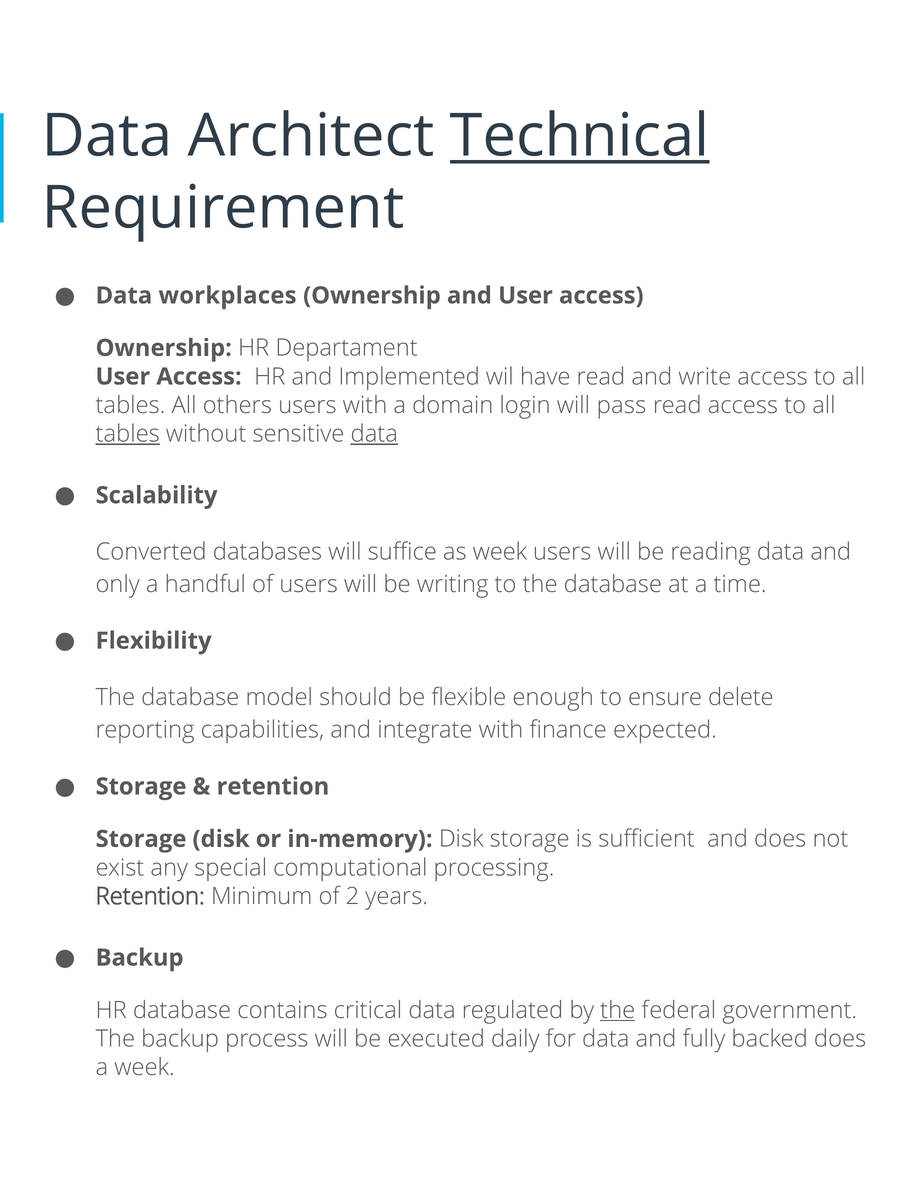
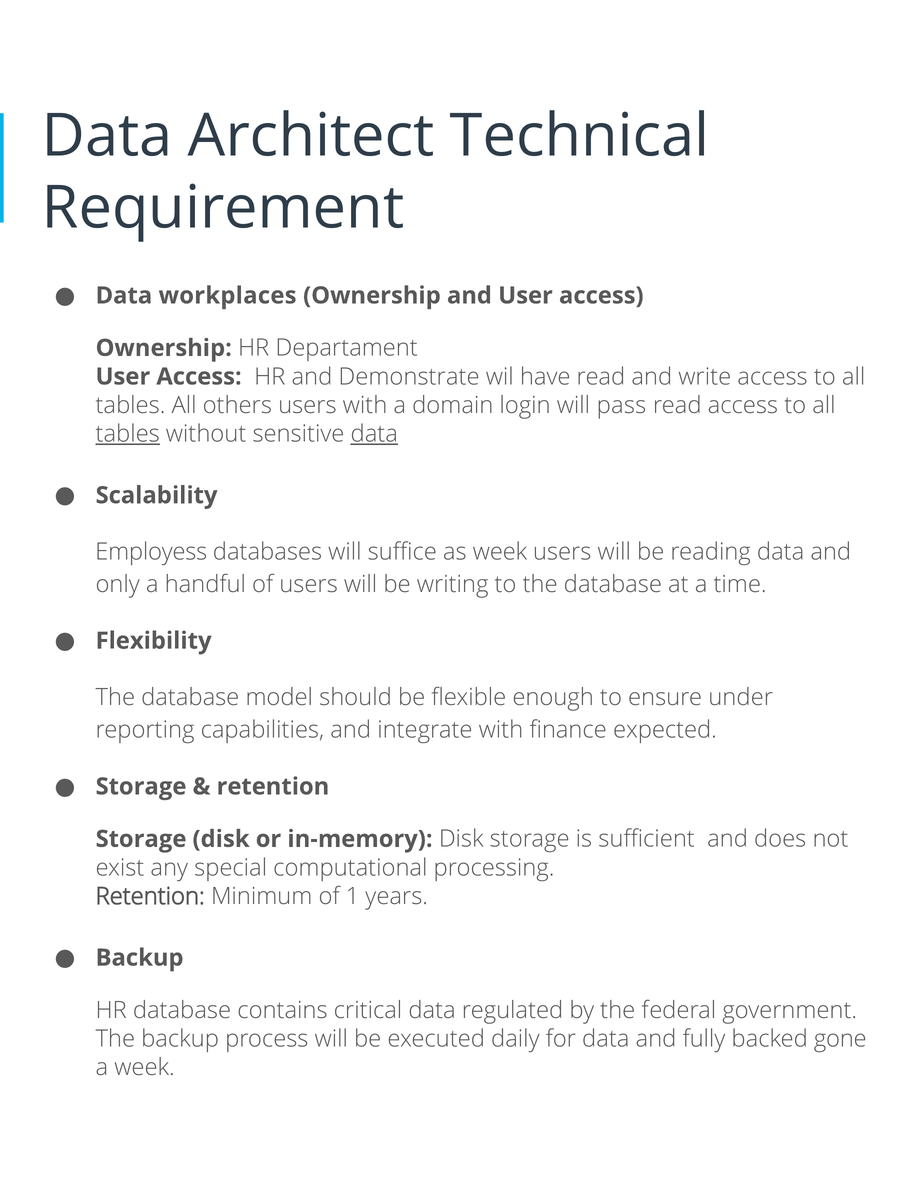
Technical underline: present -> none (580, 136)
Implemented: Implemented -> Demonstrate (409, 377)
Converted: Converted -> Employess (151, 552)
delete: delete -> under (741, 698)
2: 2 -> 1 (352, 897)
the underline: present -> none (618, 1011)
backed does: does -> gone (840, 1039)
